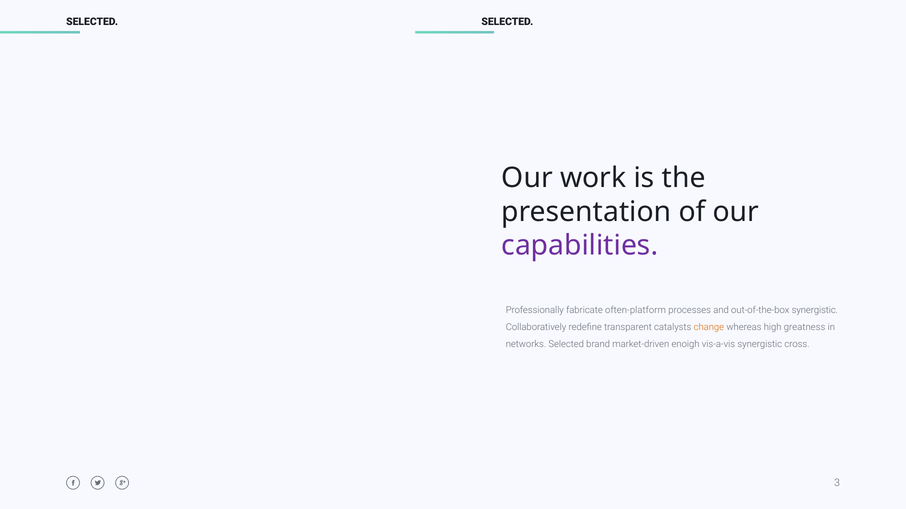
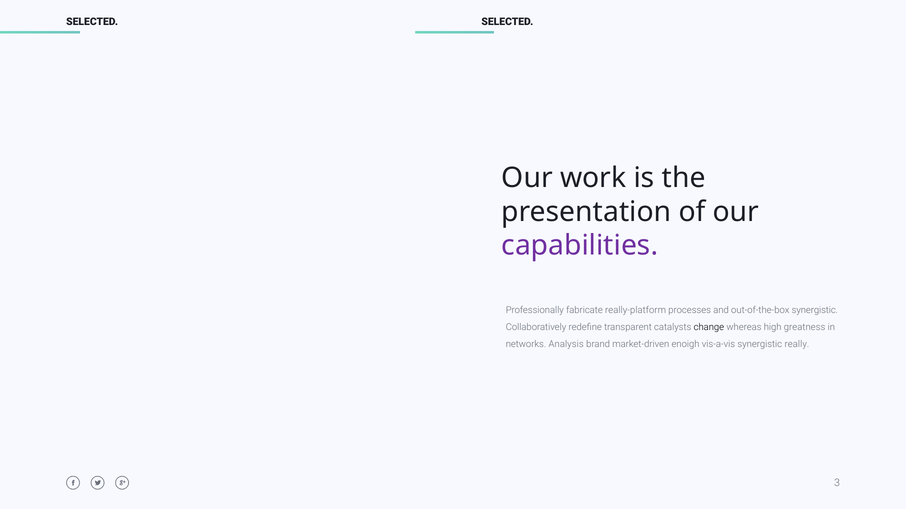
often-platform: often-platform -> really-platform (636, 311)
change colour: orange -> black (709, 328)
networks Selected: Selected -> Analysis (566, 345)
cross: cross -> really (797, 345)
